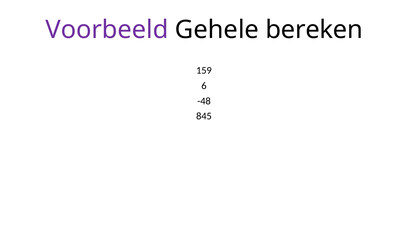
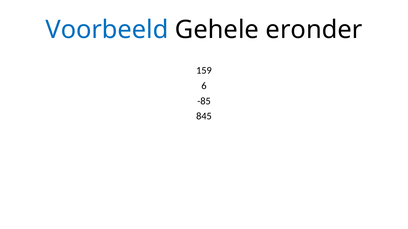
Voorbeeld colour: purple -> blue (107, 30)
bereken: bereken -> eronder (314, 30)
-48: -48 -> -85 (204, 101)
